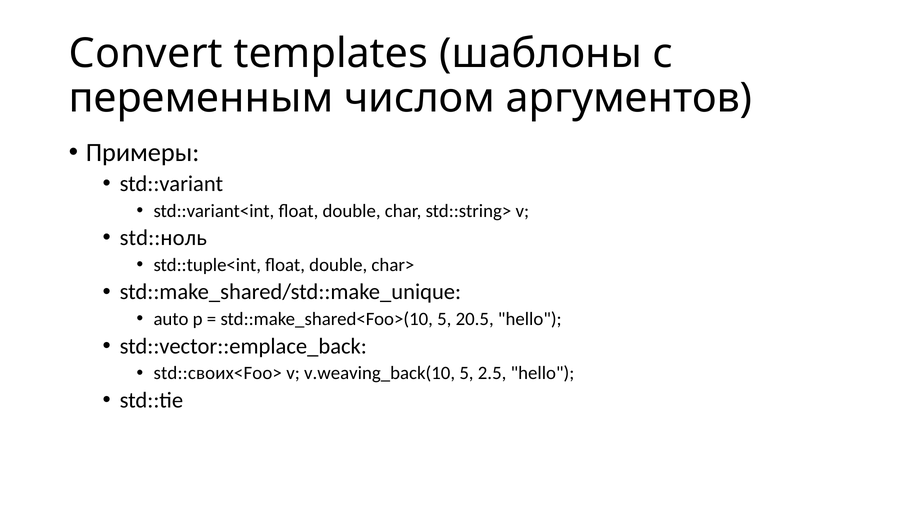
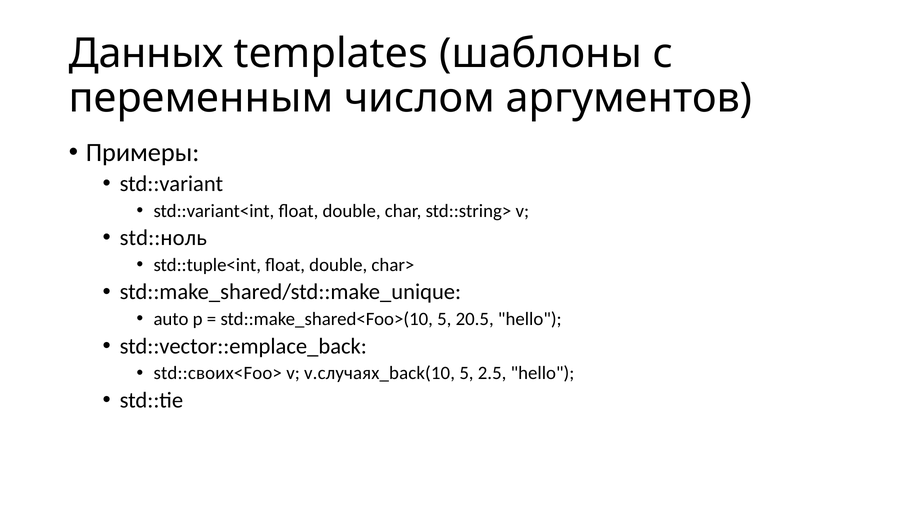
Convert: Convert -> Данных (146, 54)
v.weaving_back(10: v.weaving_back(10 -> v.случаях_back(10 (380, 373)
